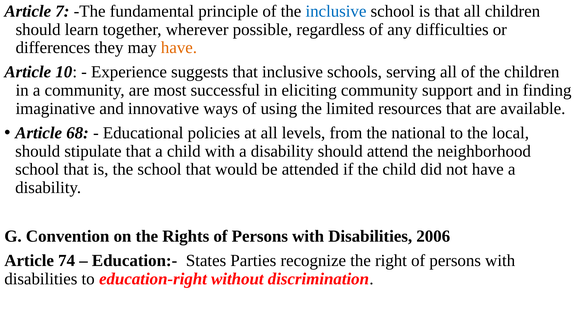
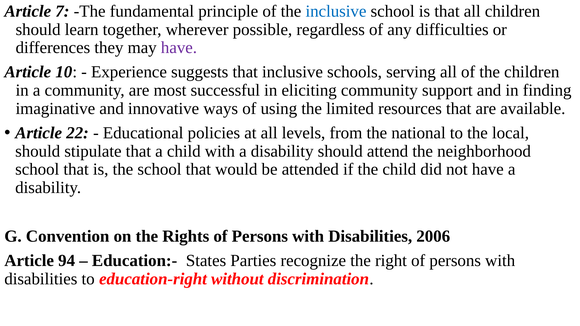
have colour: orange -> purple (179, 48)
68: 68 -> 22 (78, 133)
74: 74 -> 94 (67, 261)
